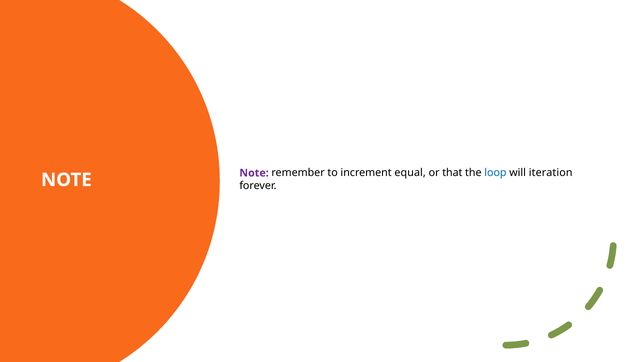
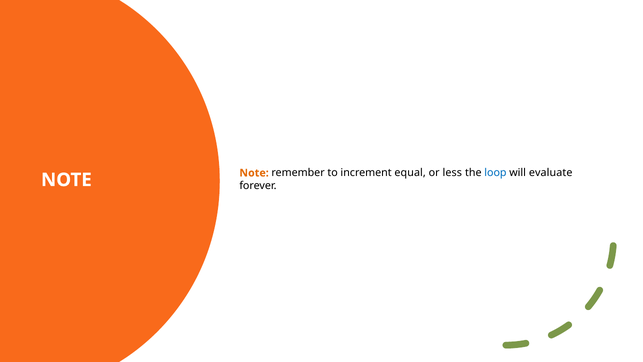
Note colour: purple -> orange (254, 173)
that: that -> less (452, 173)
iteration: iteration -> evaluate (551, 173)
